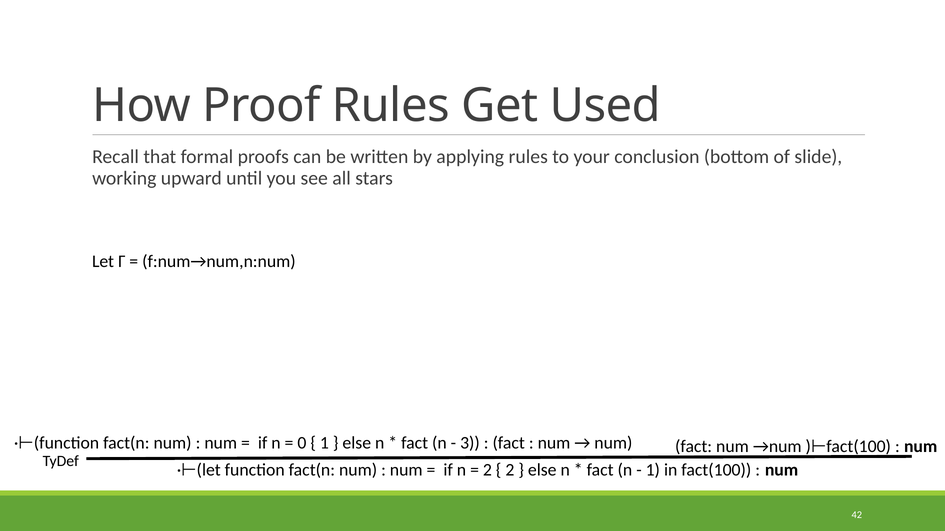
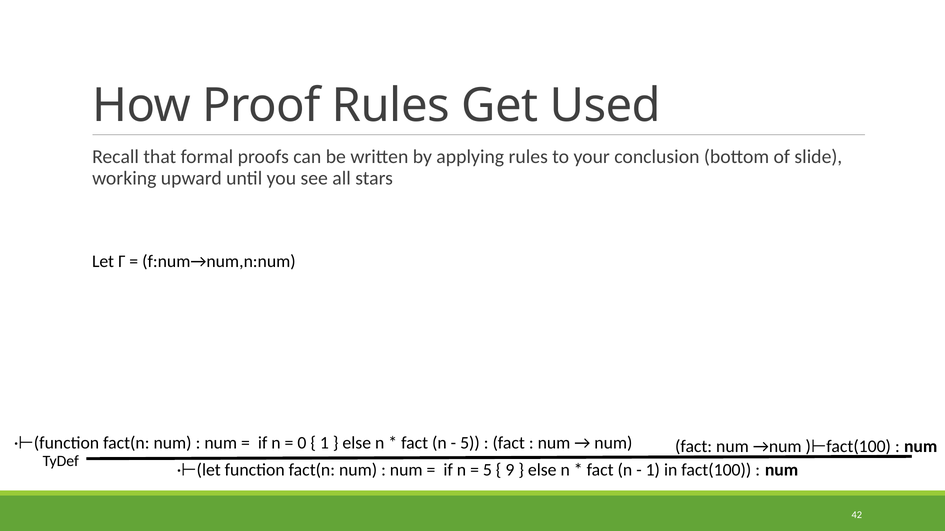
3: 3 -> 5 (470, 444)
2: 2 -> 5 (487, 470)
2: 2 -> 9 (510, 470)
